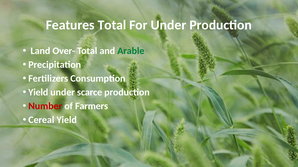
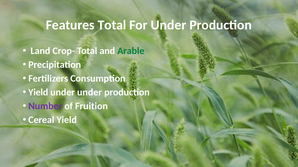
Over-: Over- -> Crop- (64, 51)
under scarce: scarce -> under (90, 93)
Number colour: red -> purple (45, 106)
Farmers: Farmers -> Fruition (91, 106)
